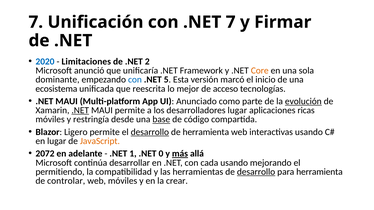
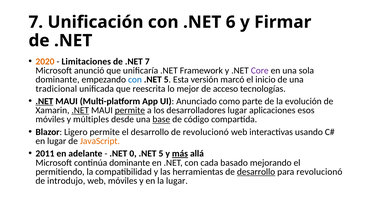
.NET 7: 7 -> 6 (231, 22)
2020 colour: blue -> orange (45, 62)
.NET 2: 2 -> 7 (147, 62)
Core colour: orange -> purple (260, 71)
ecosistema: ecosistema -> tradicional (56, 89)
.NET underline: none -> present (44, 101)
evolución underline: present -> none (303, 101)
permite underline: none -> present (130, 111)
ricas: ricas -> esos (306, 111)
restringía: restringía -> múltiples (91, 120)
desarrollo underline: present -> none (150, 132)
de herramienta: herramienta -> revolucionó (206, 132)
2072: 2072 -> 2011 (45, 154)
1: 1 -> 0 (133, 154)
0: 0 -> 5 (161, 154)
continúa desarrollar: desarrollar -> dominante (130, 163)
cada usando: usando -> basado (234, 163)
para herramienta: herramienta -> revolucionó (319, 172)
controlar: controlar -> introdujo (66, 181)
la crear: crear -> lugar (177, 181)
